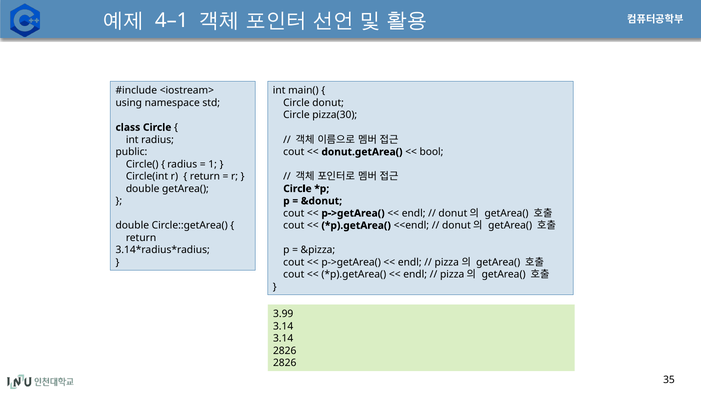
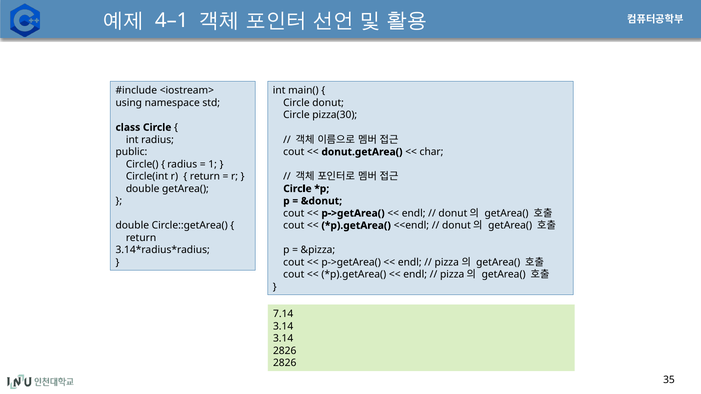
bool: bool -> char (432, 152)
3.99: 3.99 -> 7.14 (283, 314)
